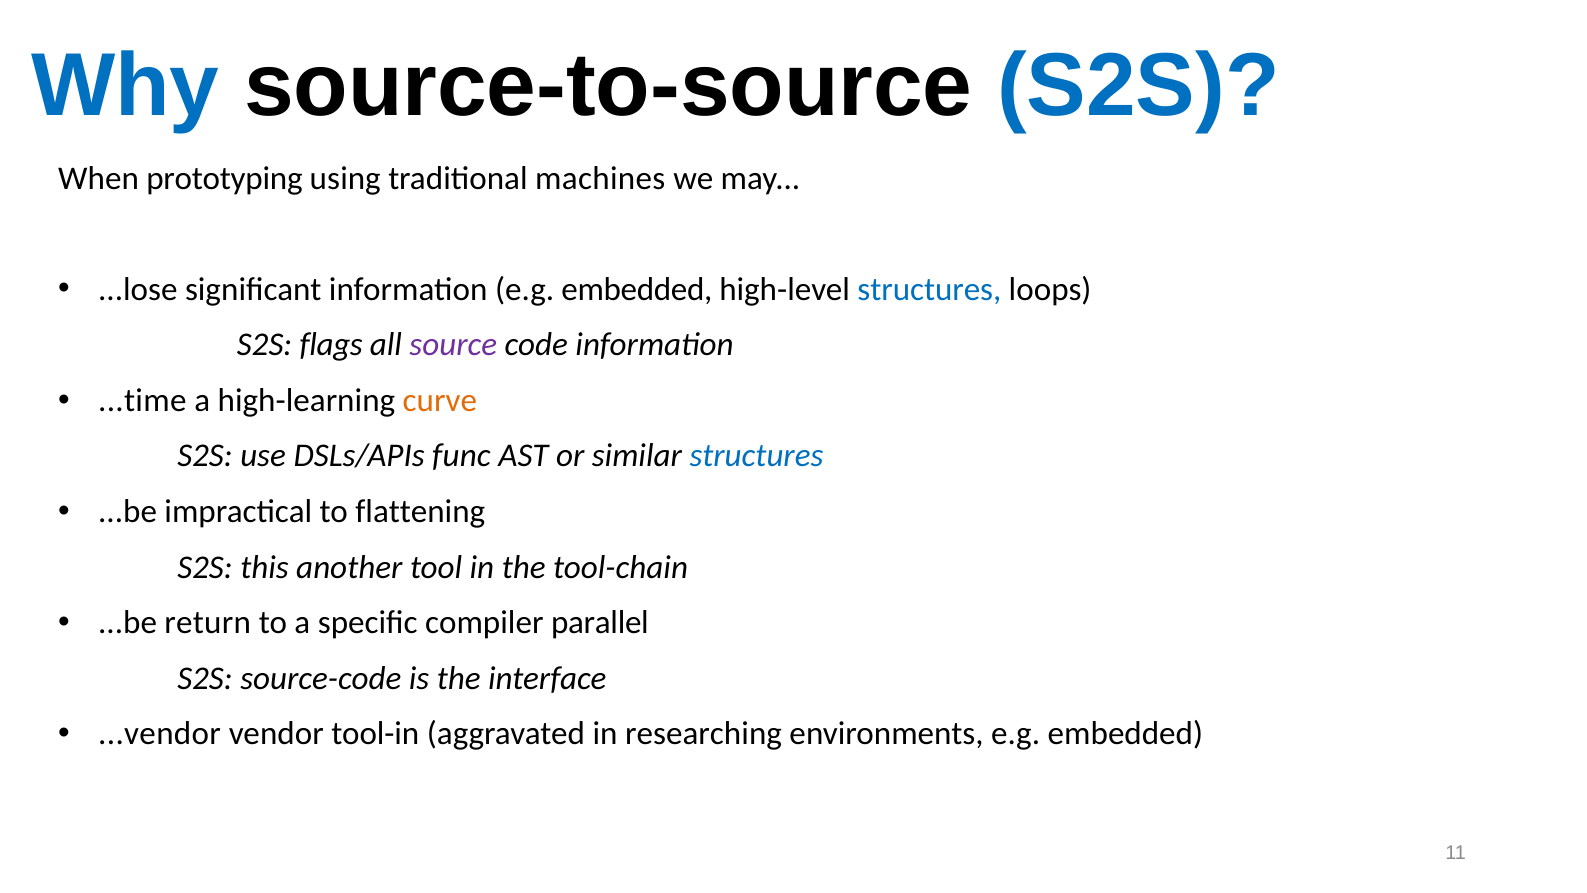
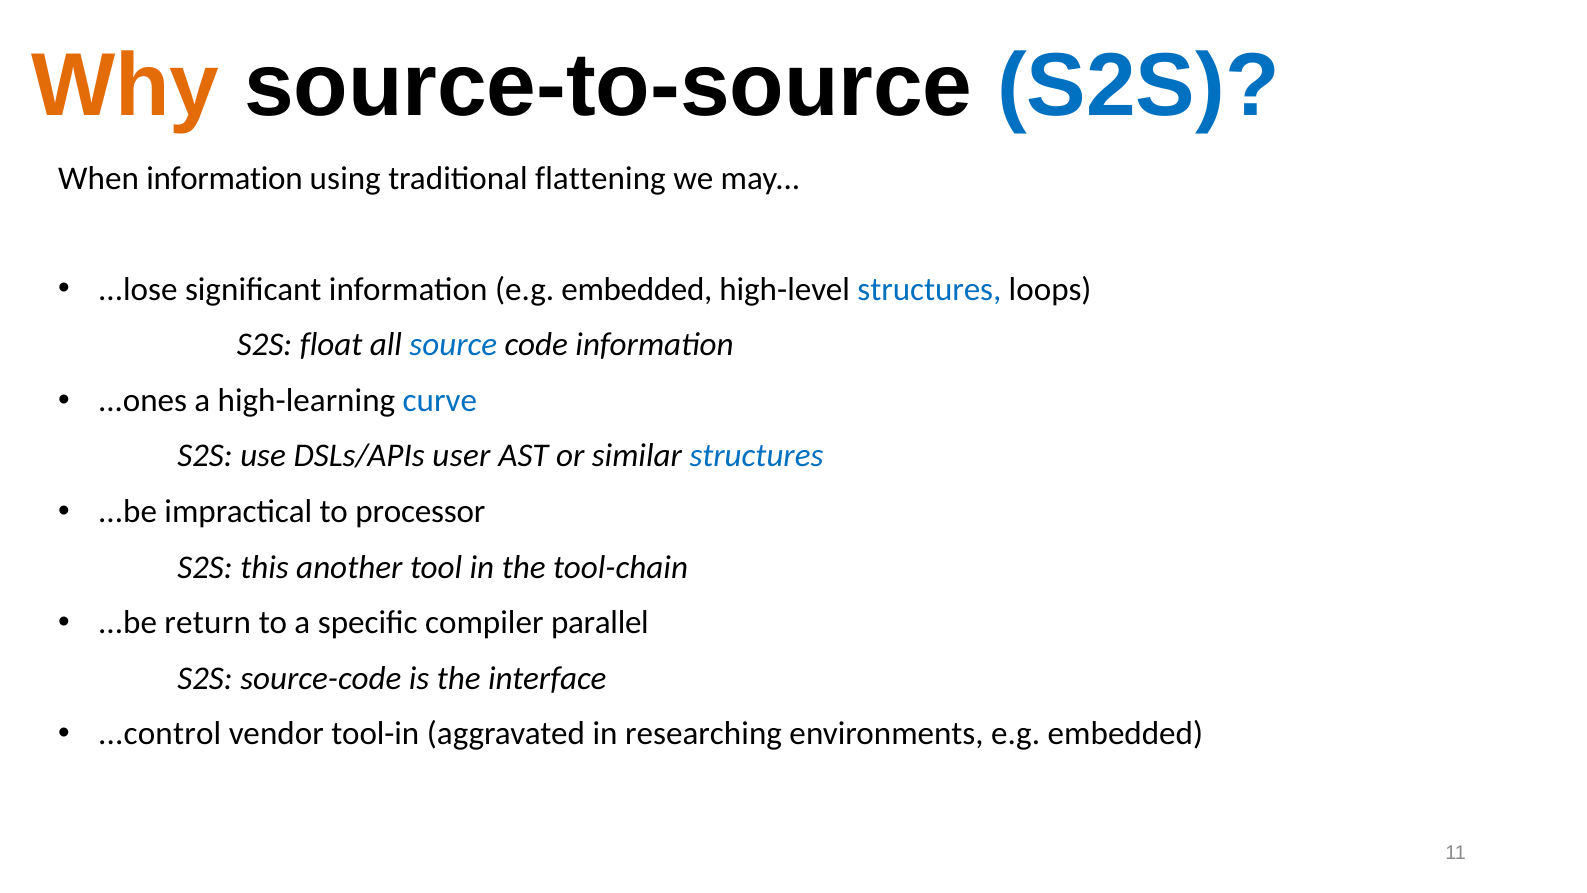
Why colour: blue -> orange (125, 86)
When prototyping: prototyping -> information (224, 178)
machines: machines -> flattening (600, 178)
flags: flags -> float (331, 345)
source colour: purple -> blue (453, 345)
...time: ...time -> ...ones (143, 400)
curve colour: orange -> blue (440, 400)
func: func -> user (461, 456)
flattening: flattening -> processor (420, 511)
...vendor: ...vendor -> ...control (160, 734)
